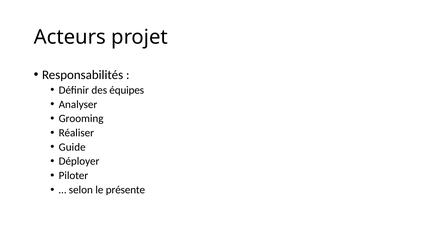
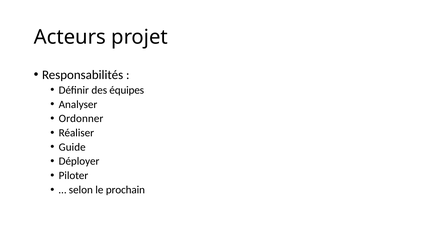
Grooming: Grooming -> Ordonner (81, 119)
présente: présente -> prochain (125, 190)
